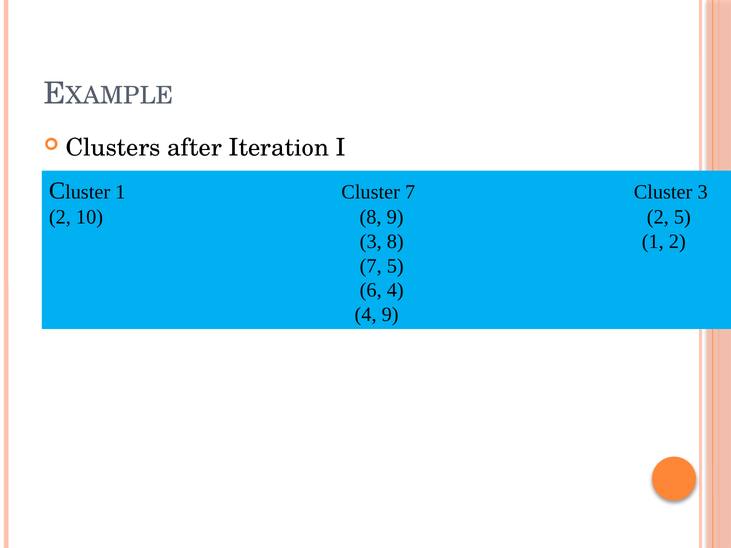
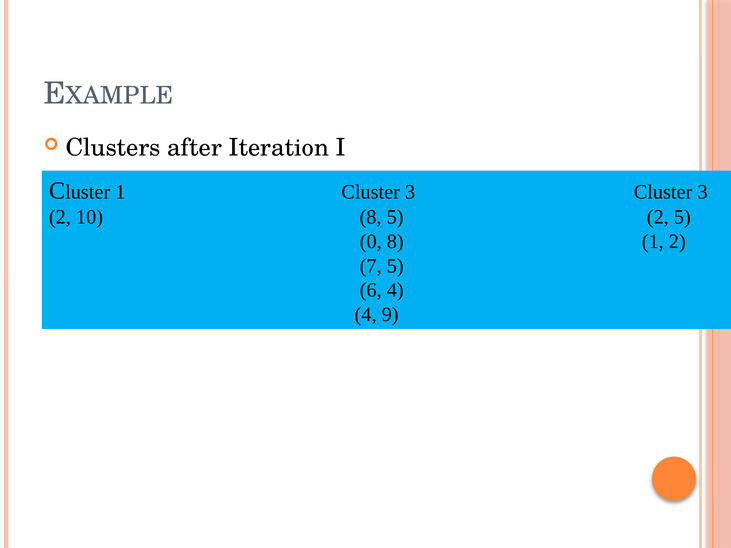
1 Cluster 7: 7 -> 3 (410, 192)
8 9: 9 -> 5 (395, 217)
3: 3 -> 0 (371, 242)
